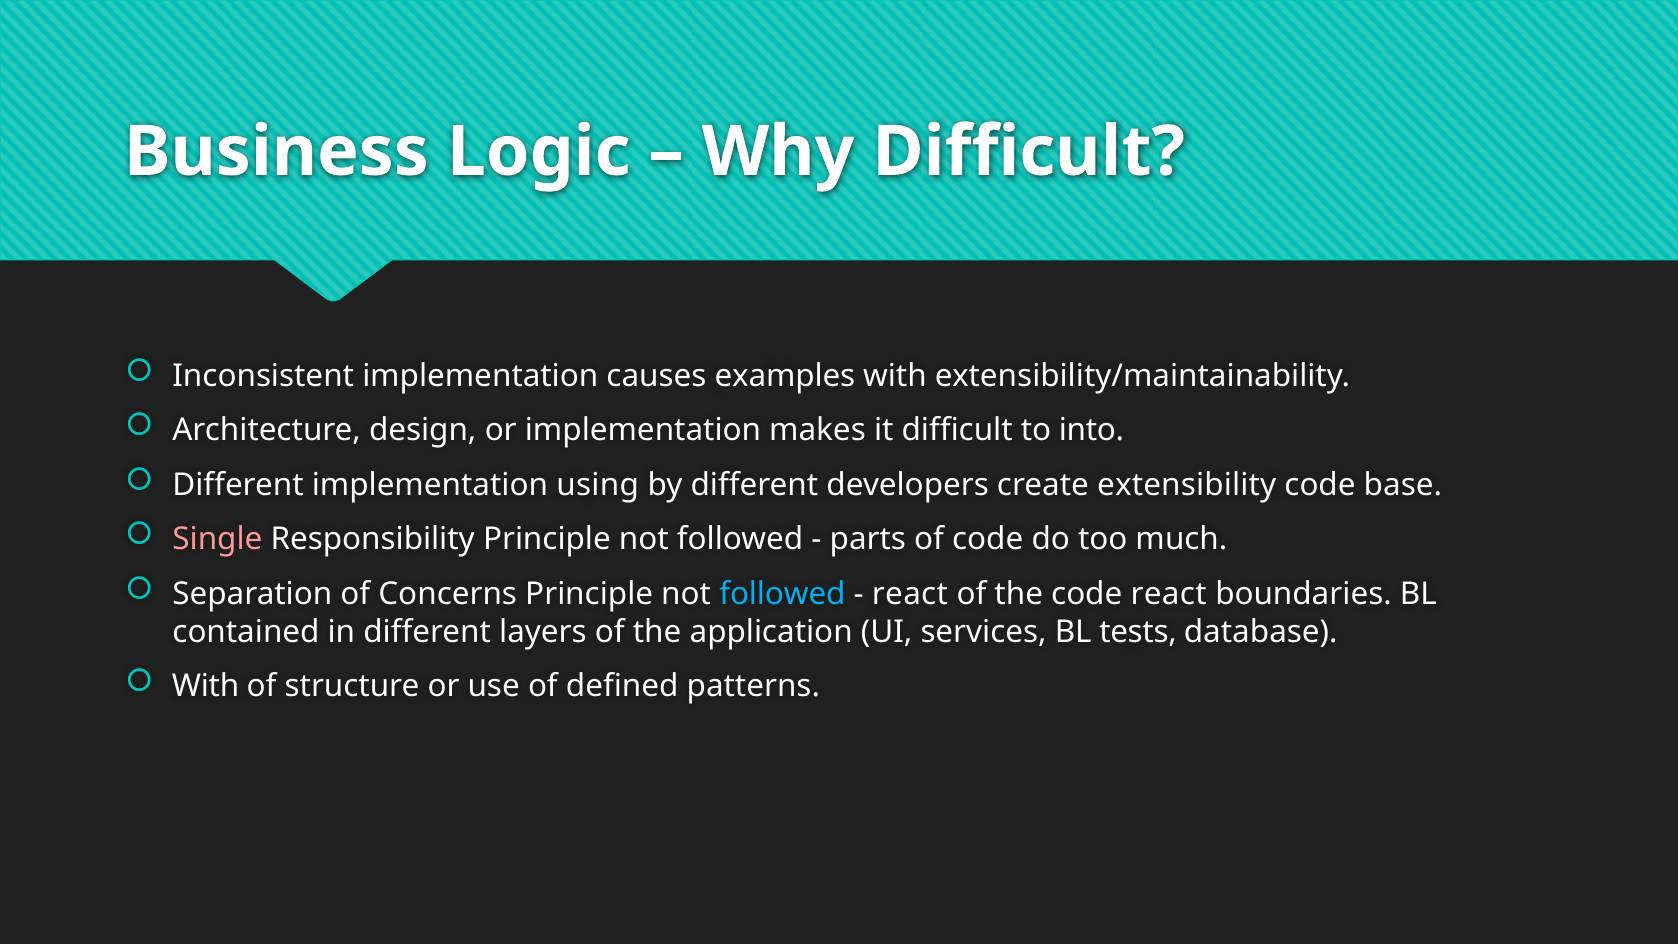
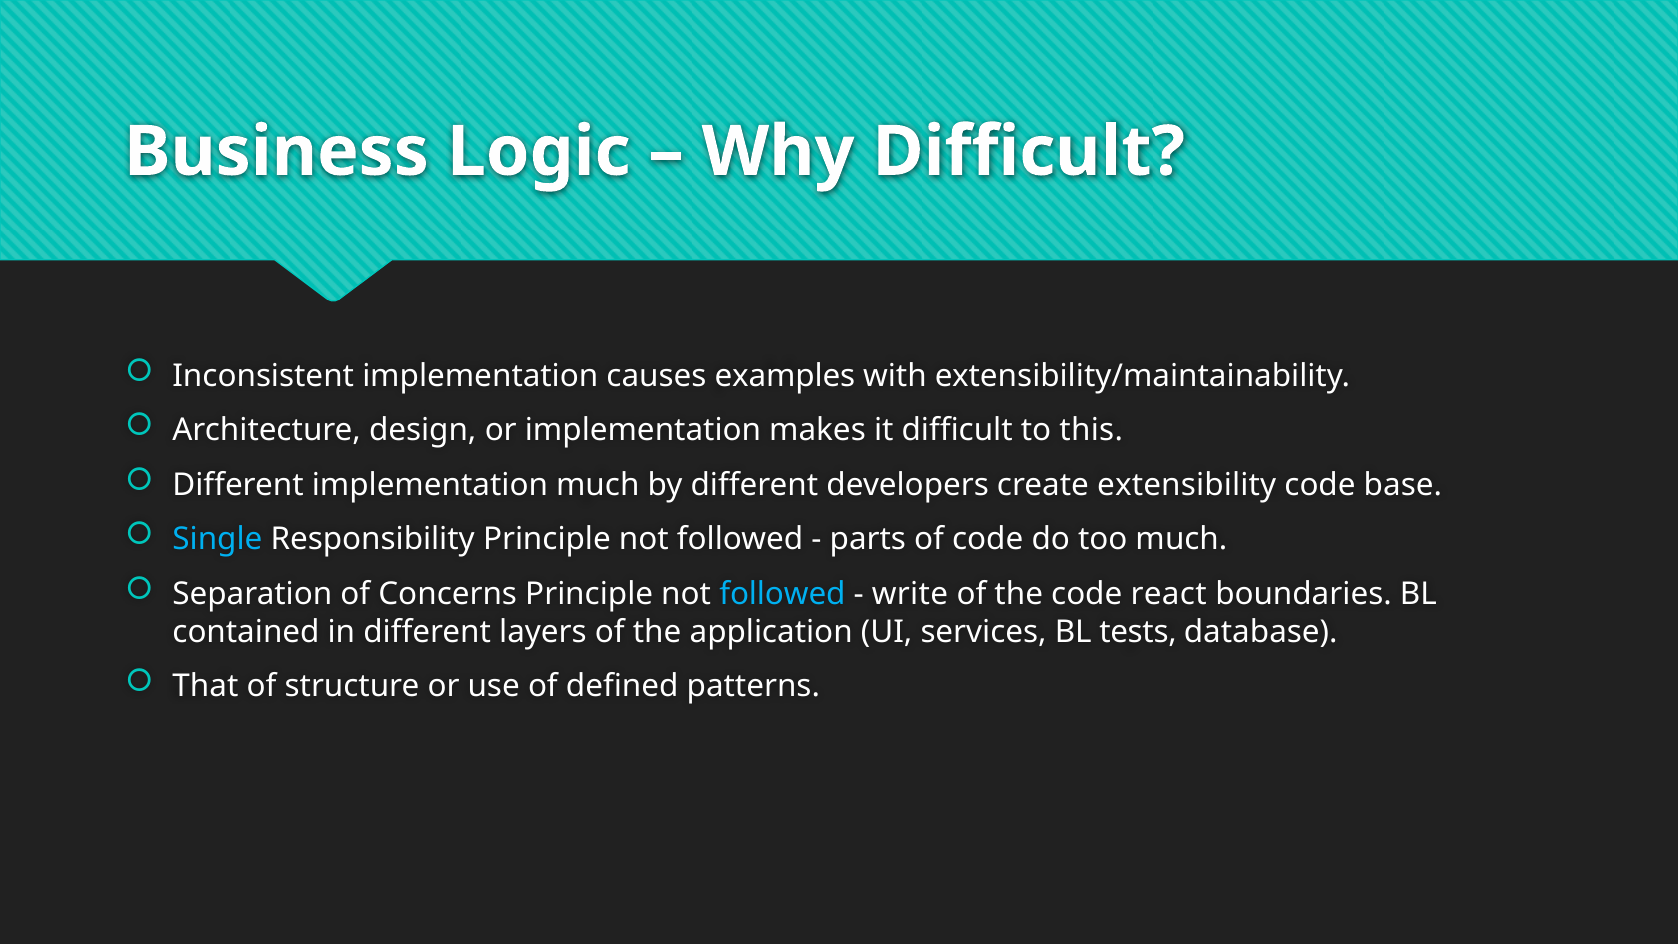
into: into -> this (1091, 430)
implementation using: using -> much (598, 485)
Single colour: pink -> light blue (217, 539)
react: react -> write (910, 594)
With: With -> That (205, 686)
